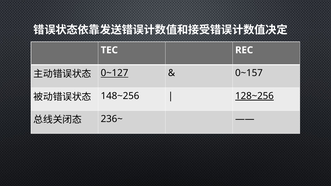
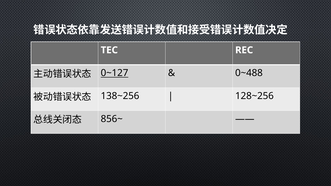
0~157: 0~157 -> 0~488 (249, 73)
148~256: 148~256 -> 138~256 (120, 96)
128~256 underline: present -> none (254, 96)
236~: 236~ -> 856~ (112, 119)
